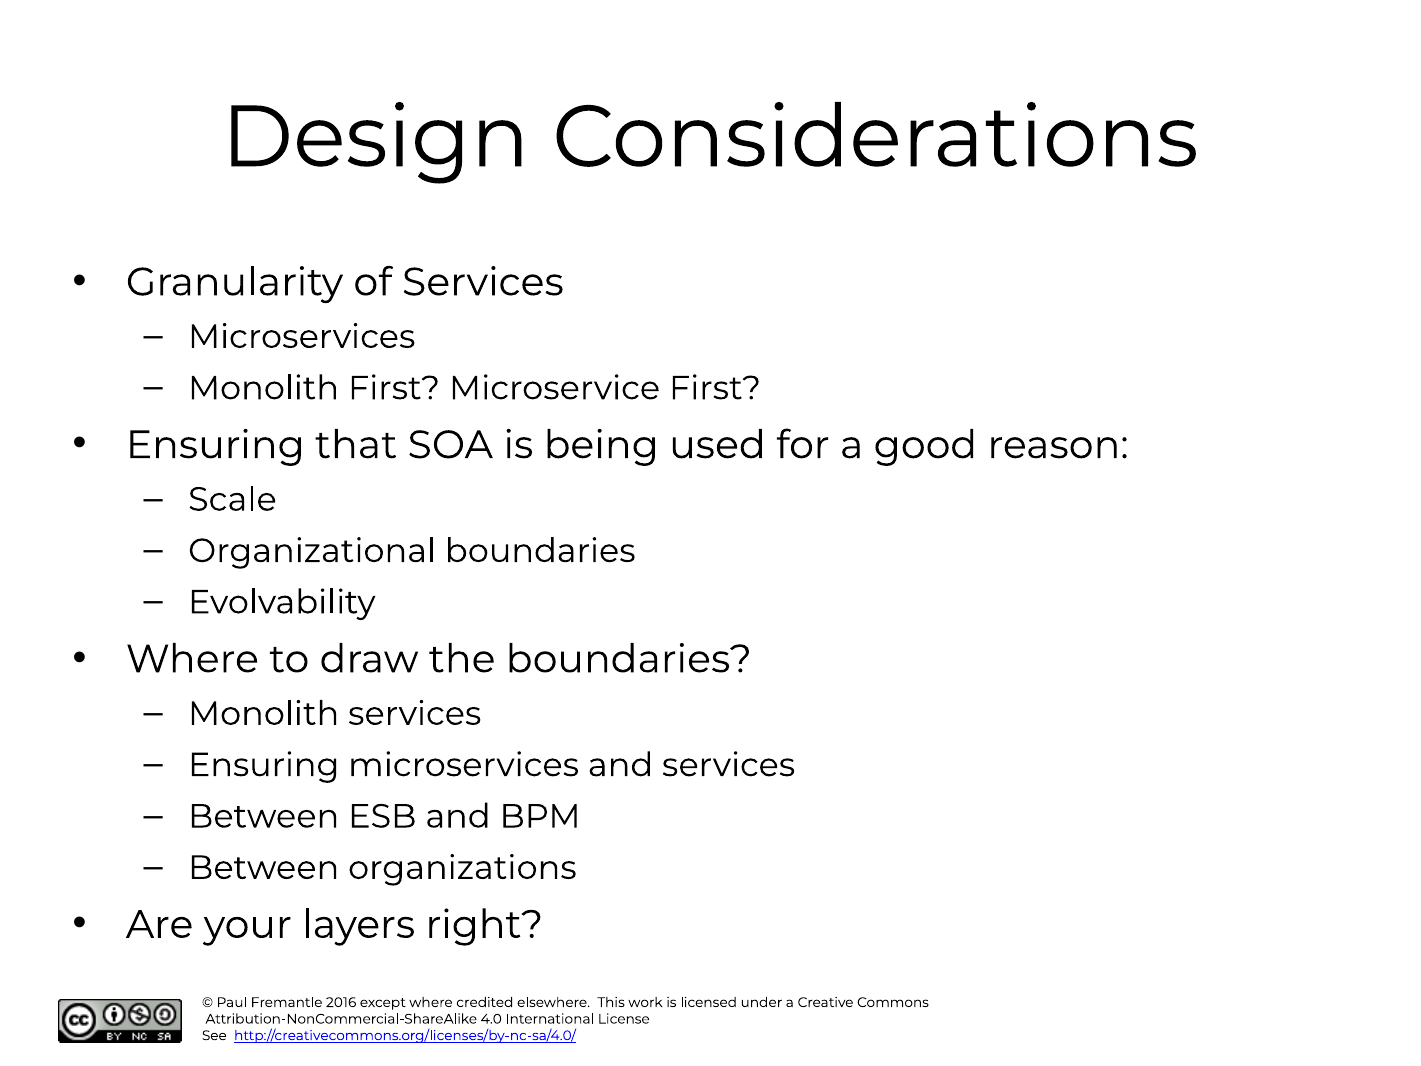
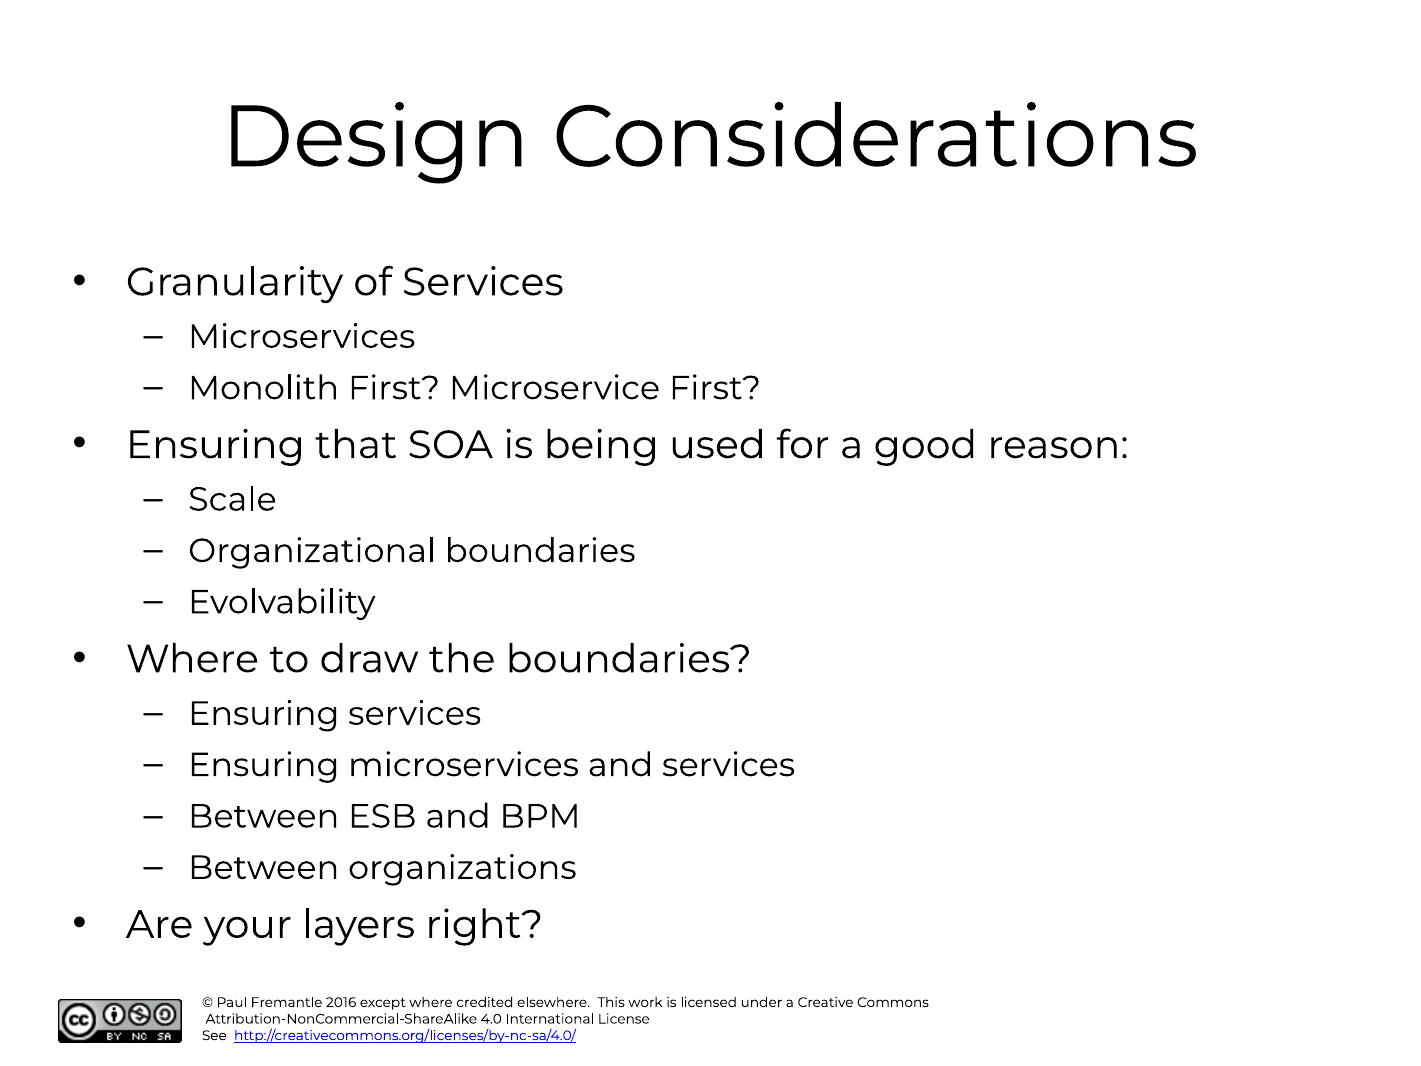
Monolith: Monolith -> Ensuring (264, 714)
